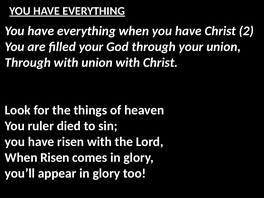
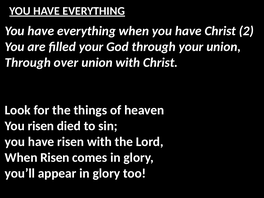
Through with: with -> over (66, 63)
You ruler: ruler -> risen (41, 126)
